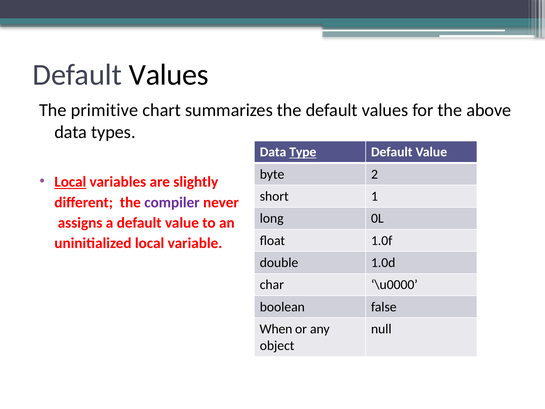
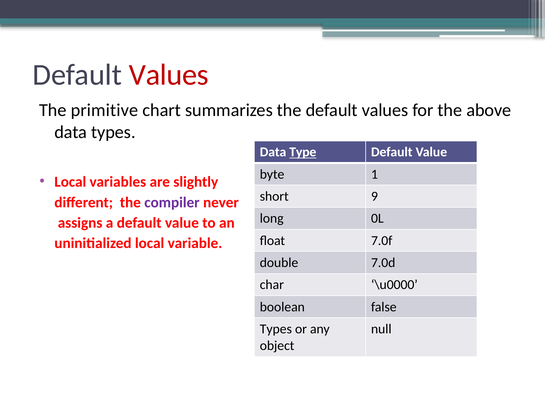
Values colour: black -> red (169, 75)
2: 2 -> 1 (374, 174)
Local underline: present -> none (70, 182)
1: 1 -> 9 (374, 196)
1.0f: 1.0f -> 7.0f (382, 240)
1.0d: 1.0d -> 7.0d (383, 263)
When: When -> Types (276, 329)
